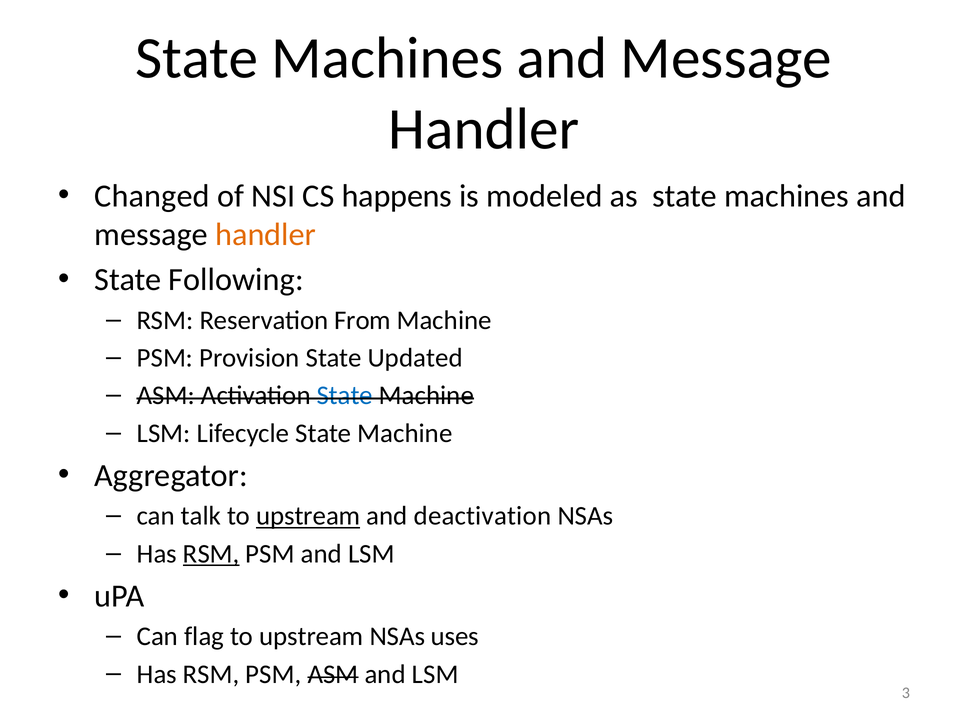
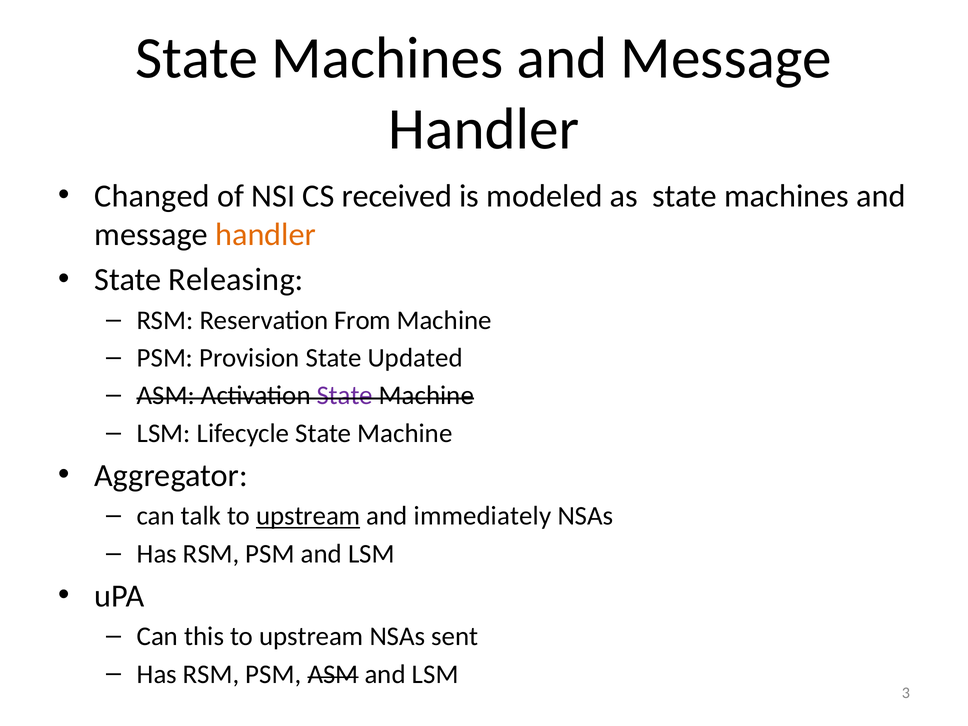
happens: happens -> received (397, 196)
Following: Following -> Releasing (236, 280)
State colour: blue -> purple (345, 396)
deactivation: deactivation -> immediately (483, 516)
RSM underline: present -> none (211, 554)
flag: flag -> this (204, 636)
uses: uses -> sent (455, 636)
